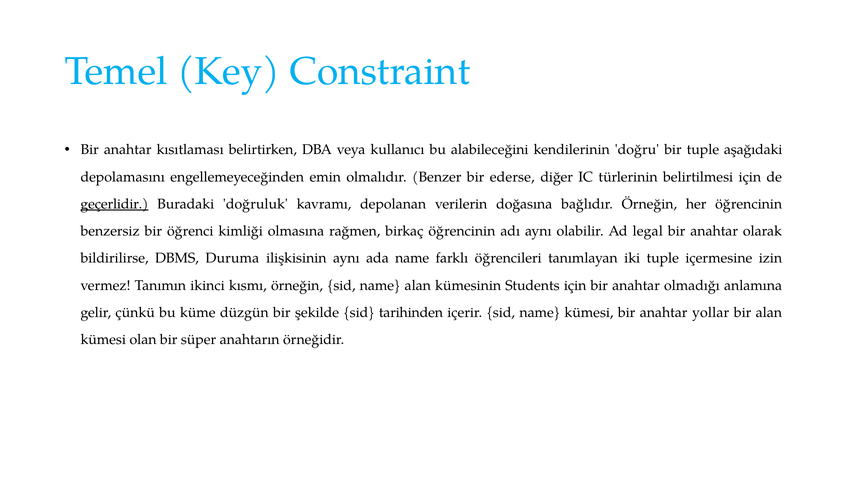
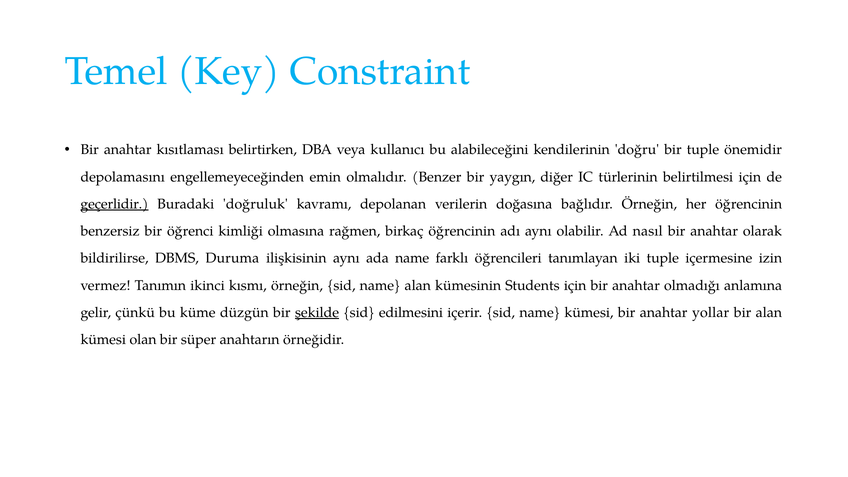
aşağıdaki: aşağıdaki -> önemidir (753, 150)
ederse: ederse -> yaygın (512, 177)
legal: legal -> nasıl (648, 231)
şekilde underline: none -> present (317, 312)
tarihinden: tarihinden -> edilmesini (411, 312)
